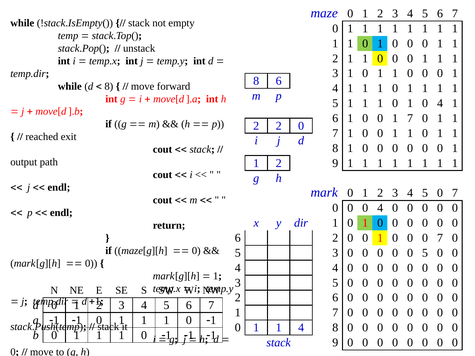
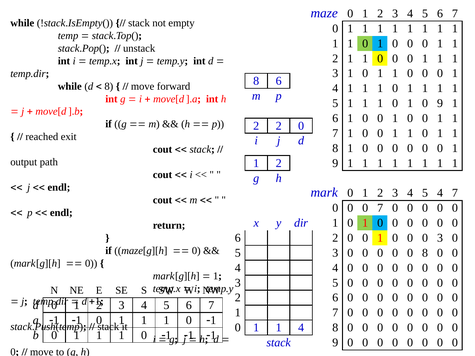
1 0 4: 4 -> 9 (440, 103)
7: 7 -> 0 (410, 118)
4 5 0: 0 -> 4 (440, 193)
4: 4 -> 7 (380, 208)
7: 7 -> 3 (440, 238)
5: 5 -> 8 (425, 253)
